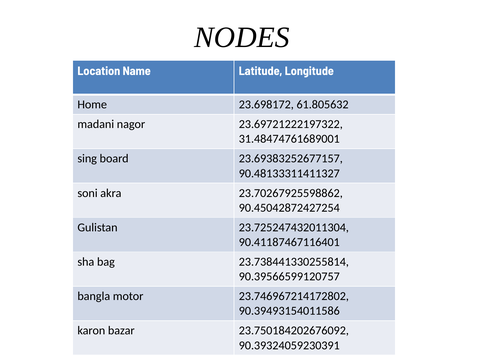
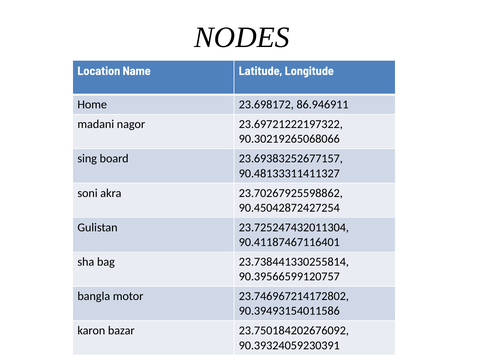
61.805632: 61.805632 -> 86.946911 (323, 105)
31.48474761689001: 31.48474761689001 -> 90.30219265068066 (289, 139)
